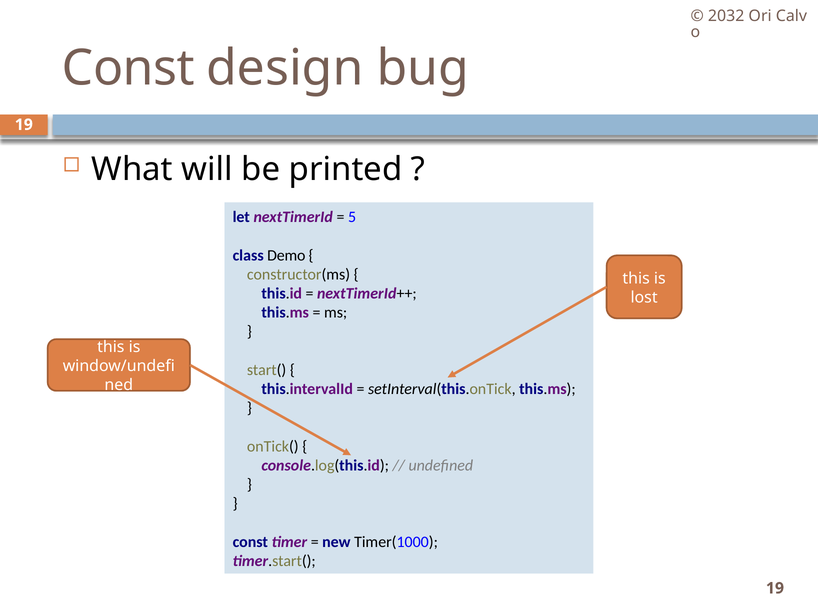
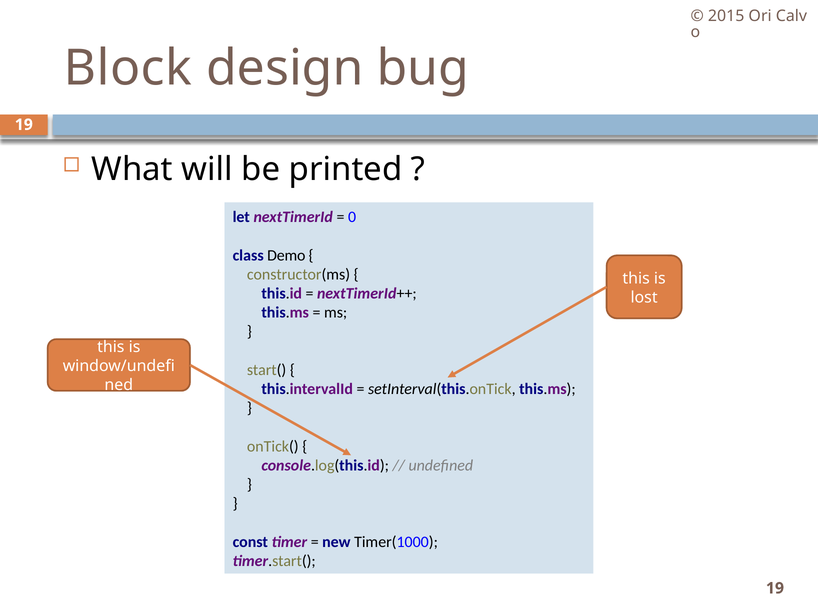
2032: 2032 -> 2015 (726, 16)
Const: Const -> Block (128, 68)
5: 5 -> 0 (352, 217)
